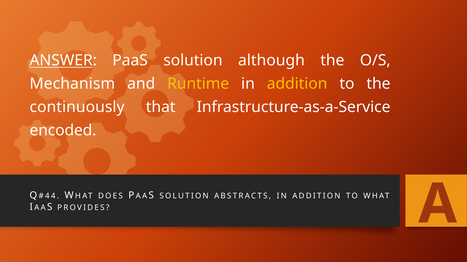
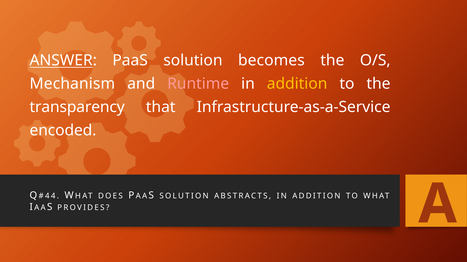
although: although -> becomes (271, 61)
Runtime colour: yellow -> pink (198, 84)
continuously: continuously -> transparency (77, 107)
